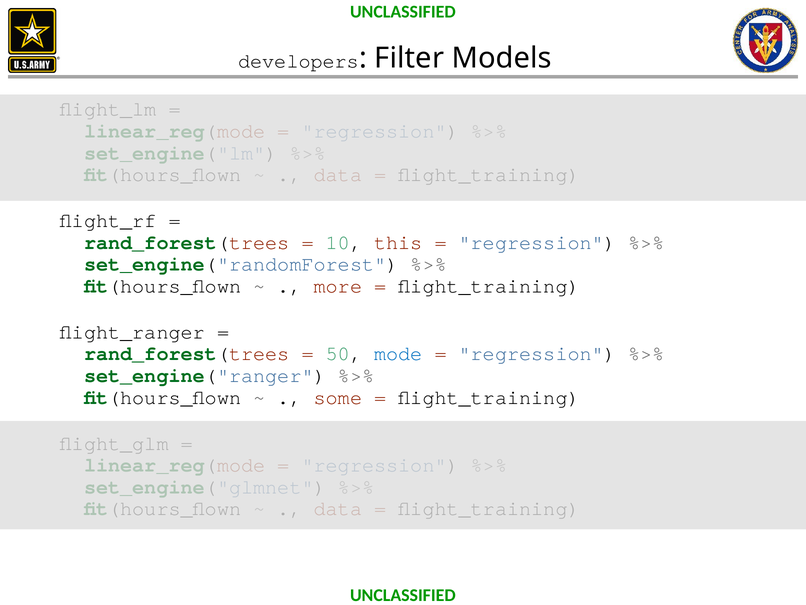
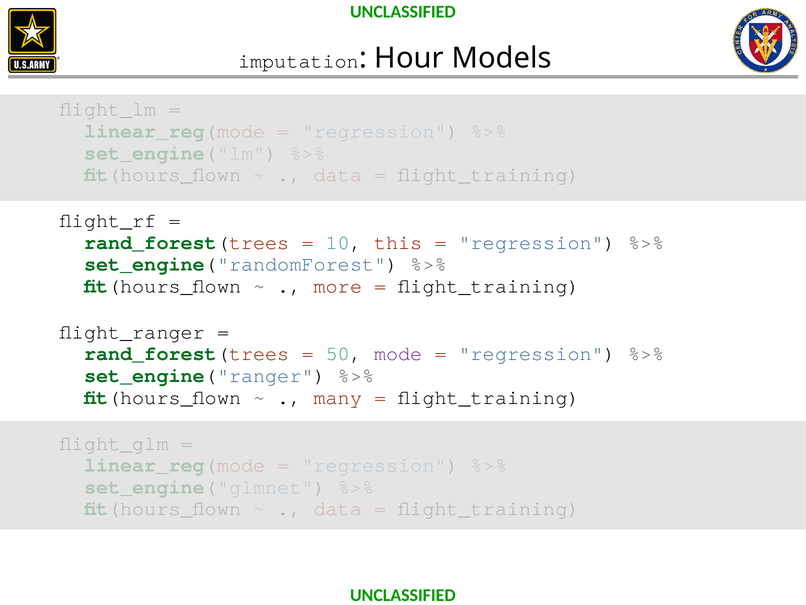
developers: developers -> imputation (299, 61)
Filter: Filter -> Hour (409, 58)
mode colour: blue -> purple (398, 354)
some: some -> many (338, 397)
